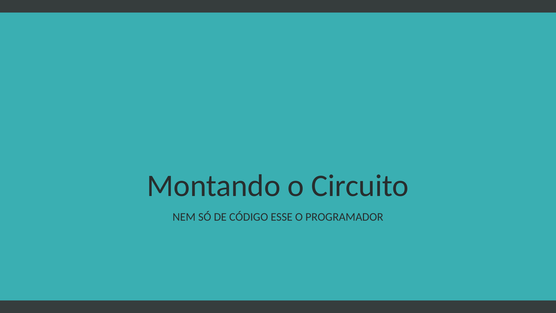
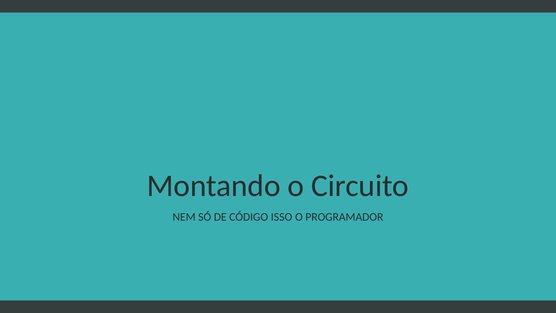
ESSE: ESSE -> ISSO (282, 217)
